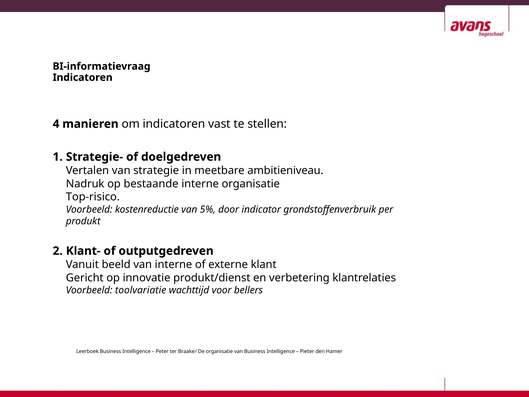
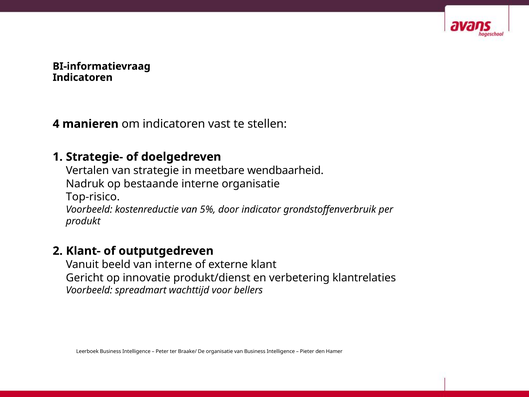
ambitieniveau: ambitieniveau -> wendbaarheid (285, 170)
toolvariatie: toolvariatie -> spreadmart (141, 290)
